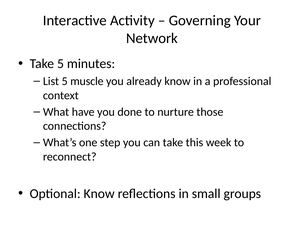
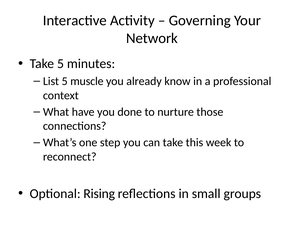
Optional Know: Know -> Rising (99, 194)
